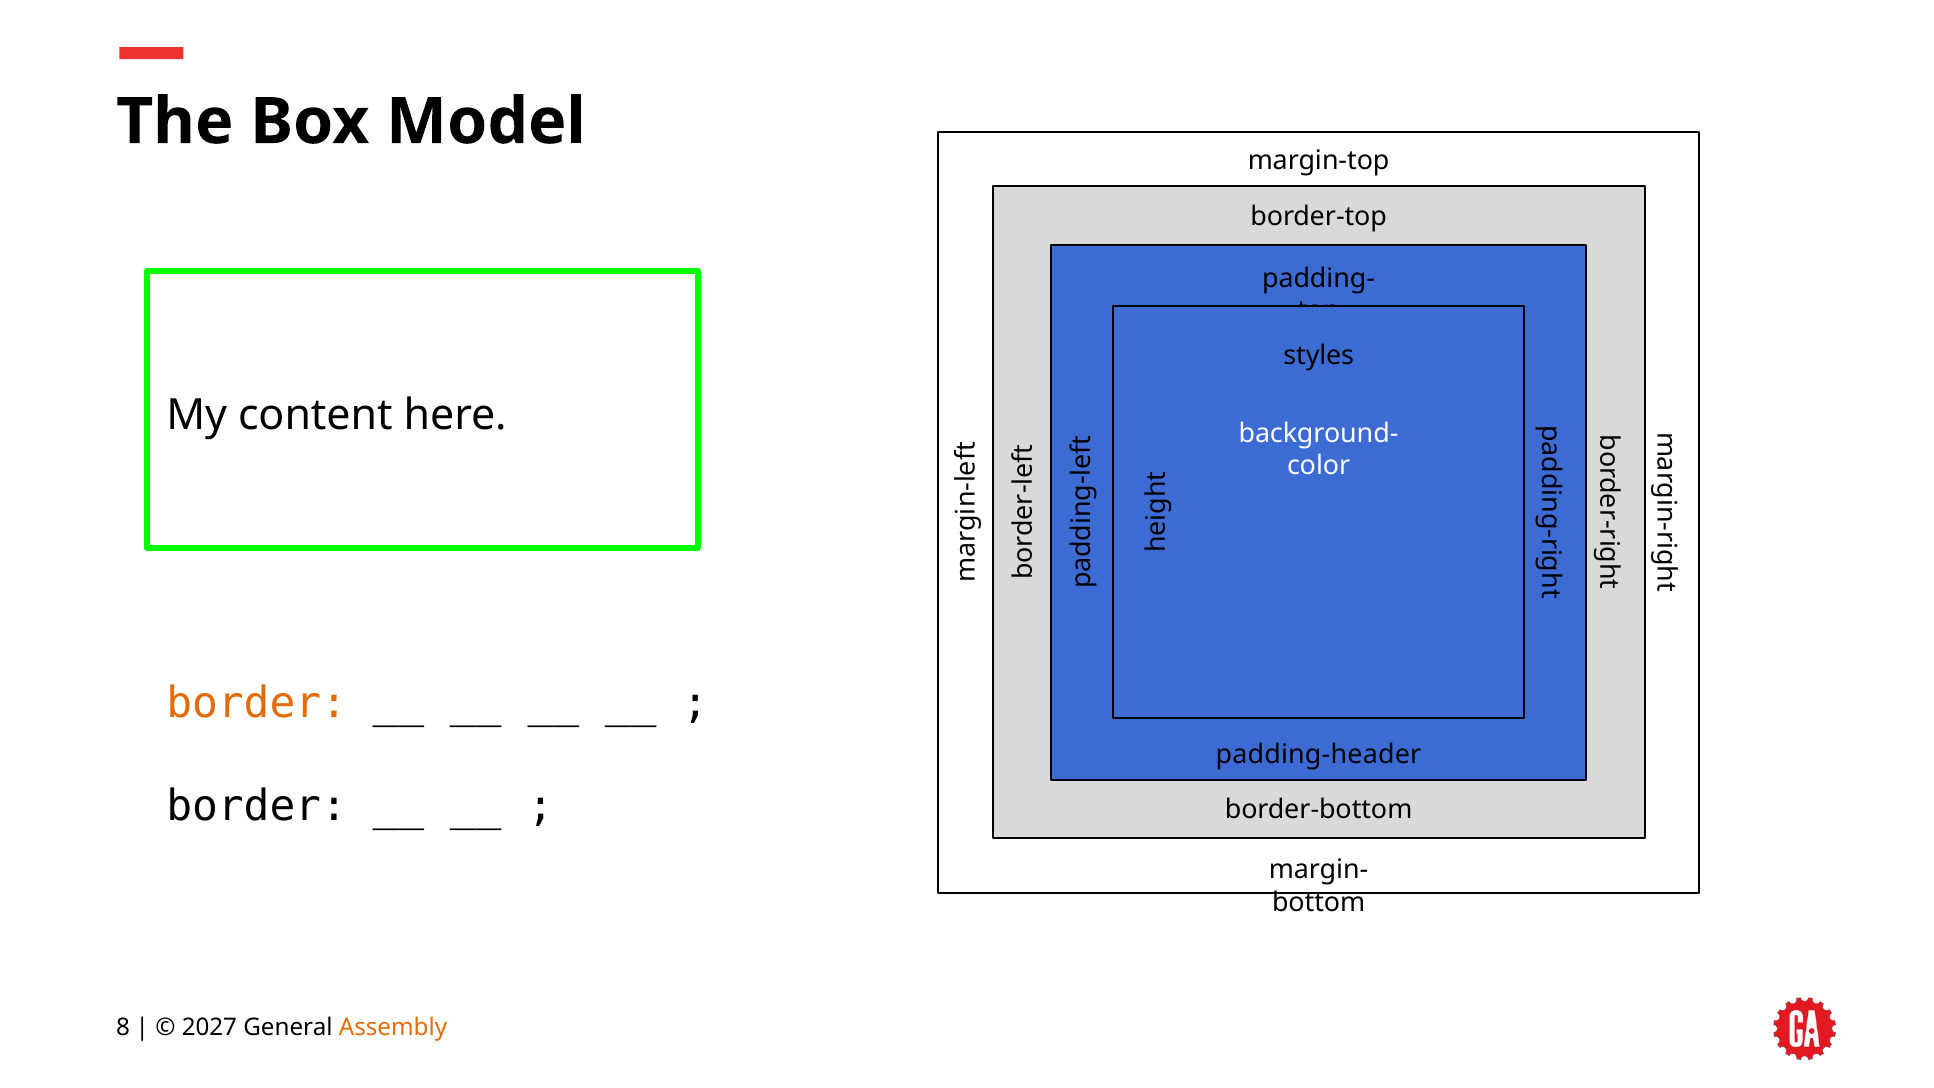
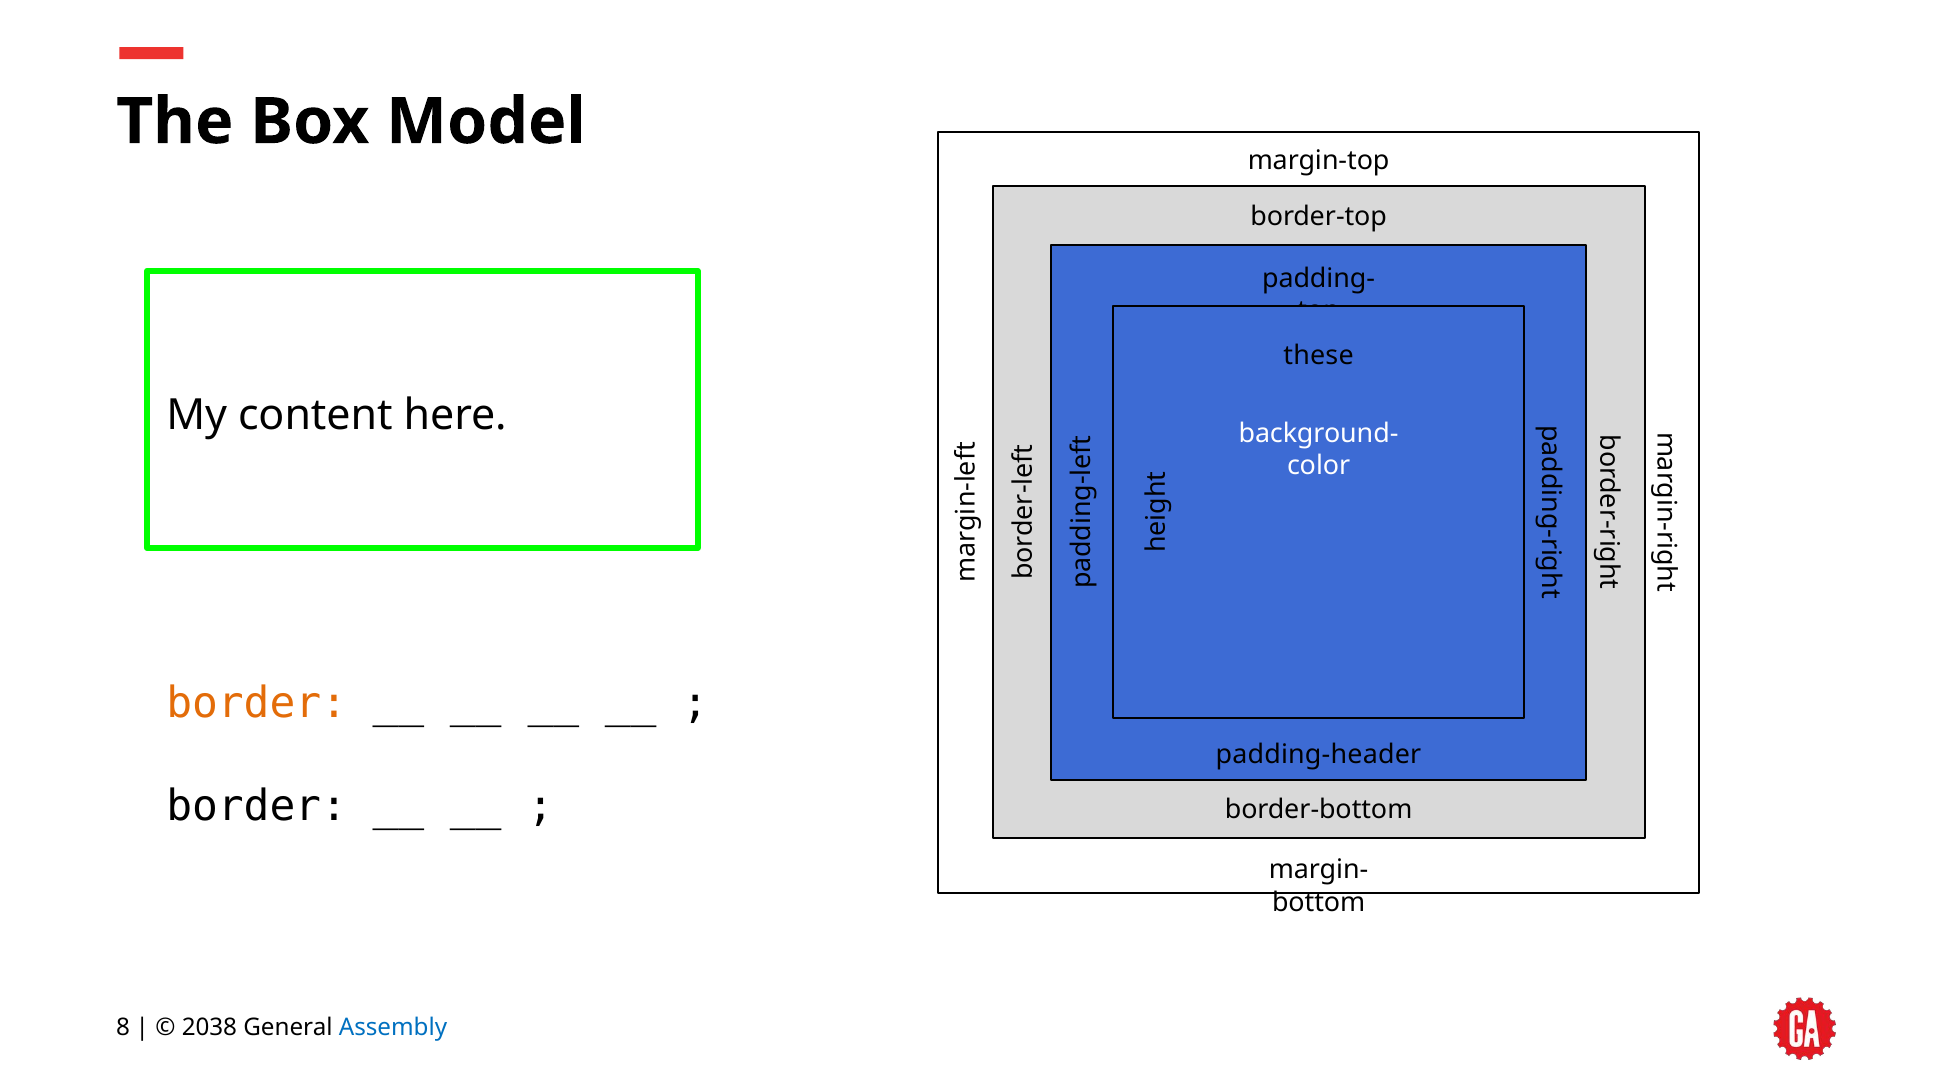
styles: styles -> these (1319, 356)
2027: 2027 -> 2038 (209, 1028)
Assembly colour: orange -> blue (393, 1028)
